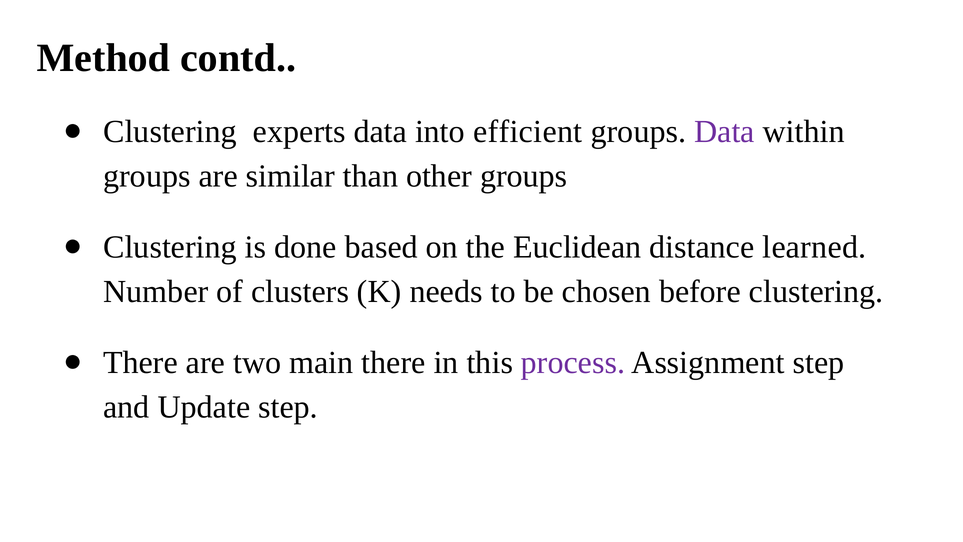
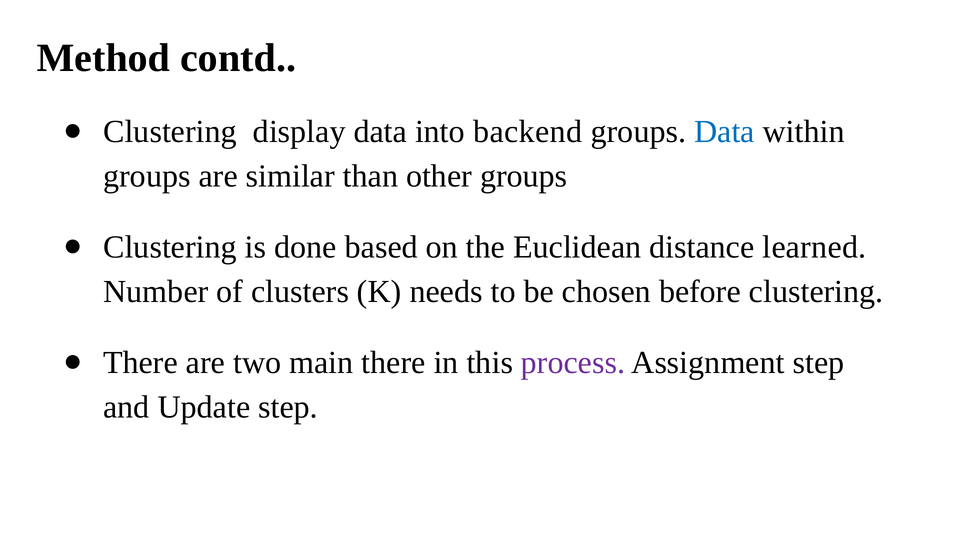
experts: experts -> display (299, 132)
efficient: efficient -> backend (528, 132)
Data colour: purple -> blue (724, 132)
